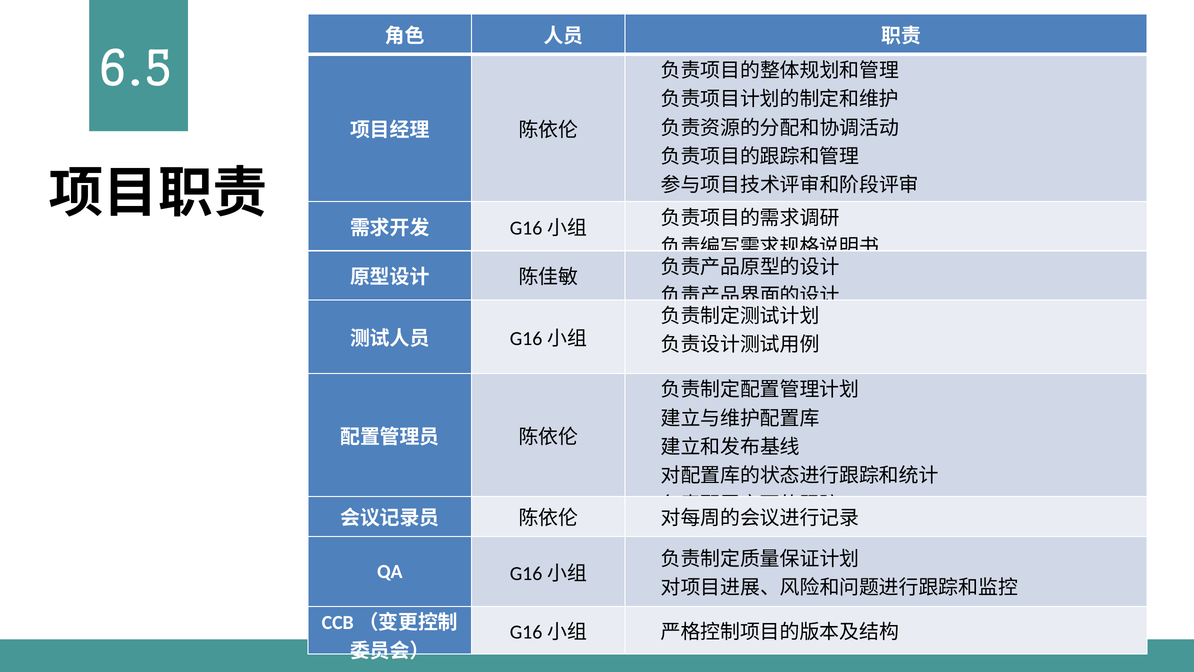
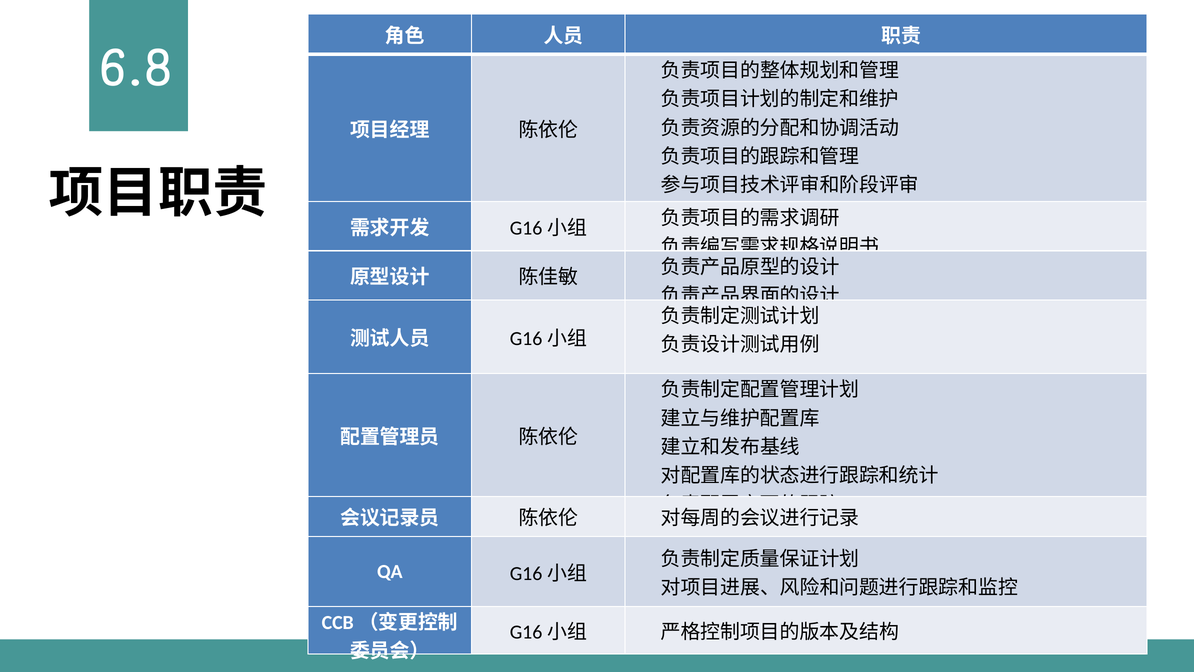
6.5: 6.5 -> 6.8 (135, 69)
